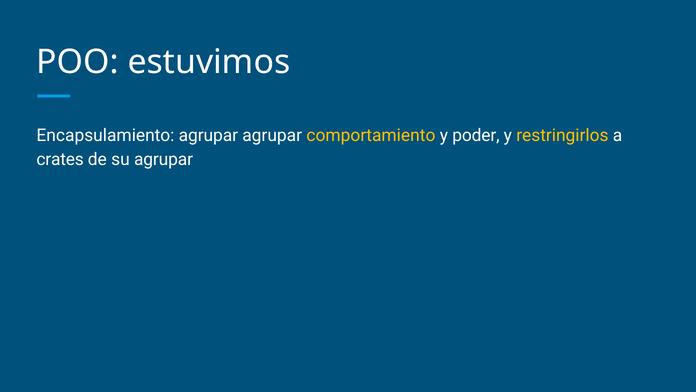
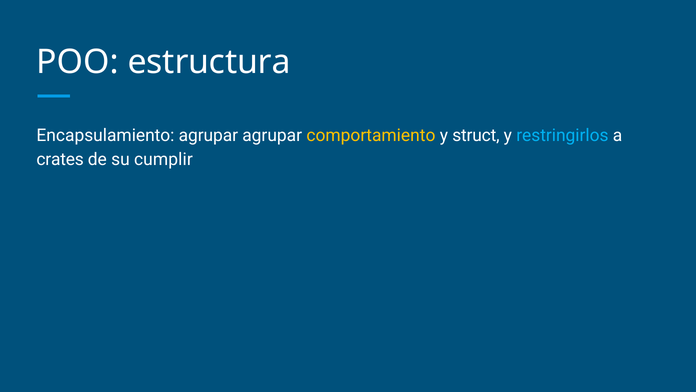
estuvimos: estuvimos -> estructura (209, 62)
poder: poder -> struct (476, 135)
restringirlos colour: yellow -> light blue (562, 135)
su agrupar: agrupar -> cumplir (163, 159)
